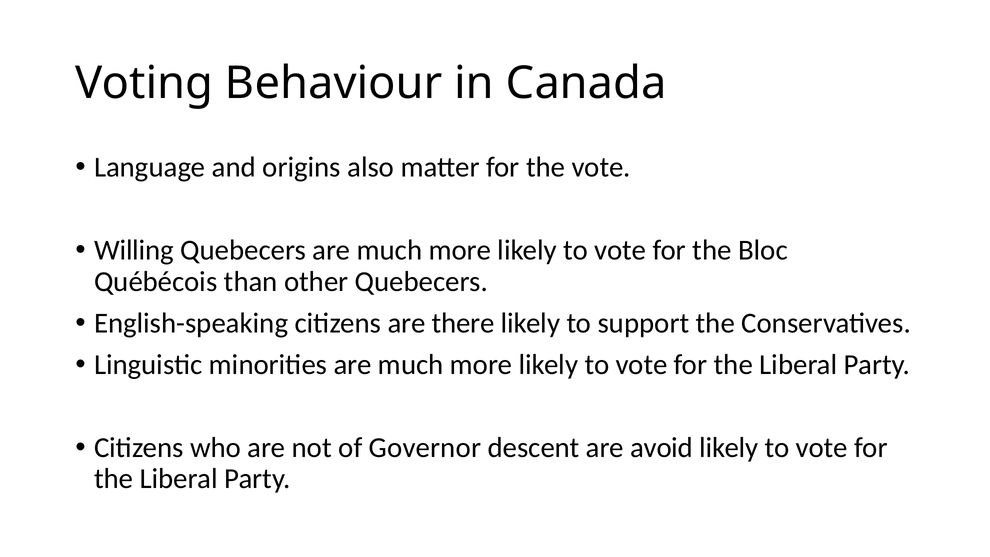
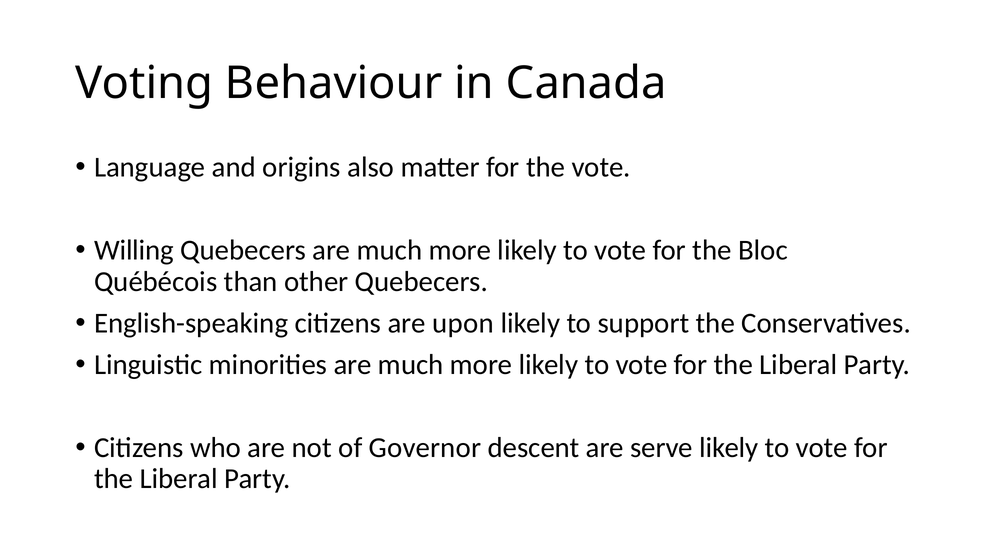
there: there -> upon (463, 323)
avoid: avoid -> serve (662, 448)
